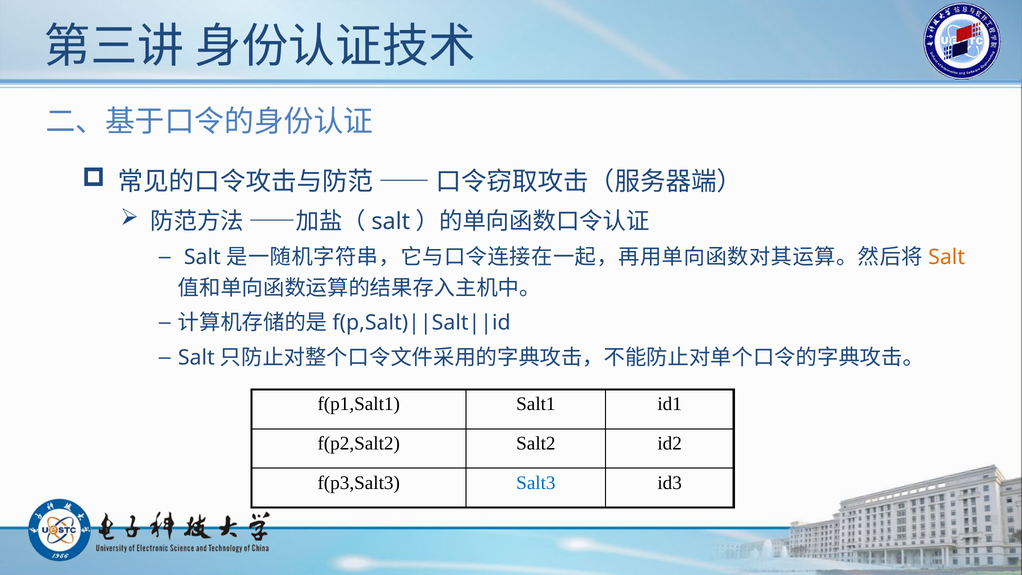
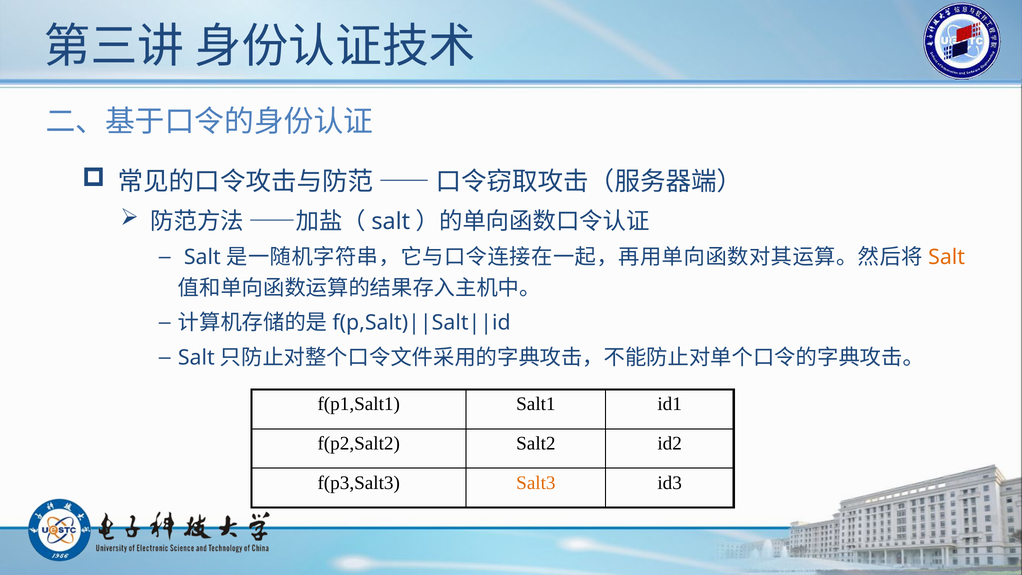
Salt3 colour: blue -> orange (536, 483)
